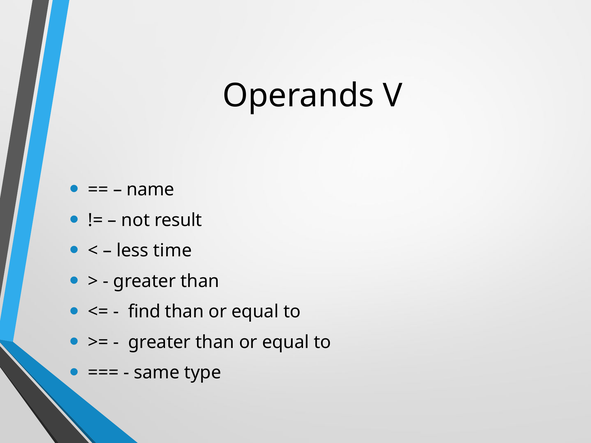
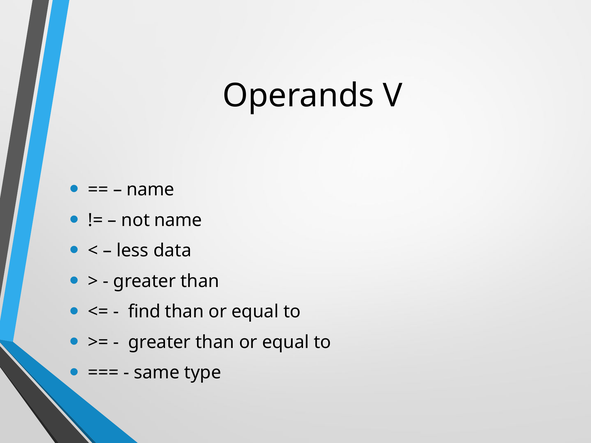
not result: result -> name (178, 220)
time: time -> data (173, 251)
